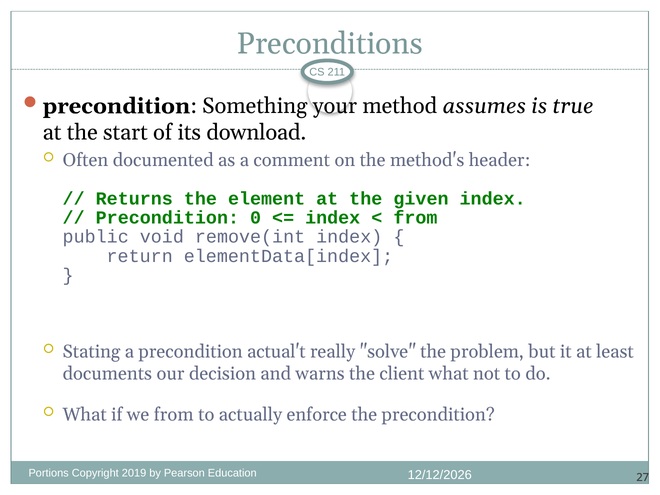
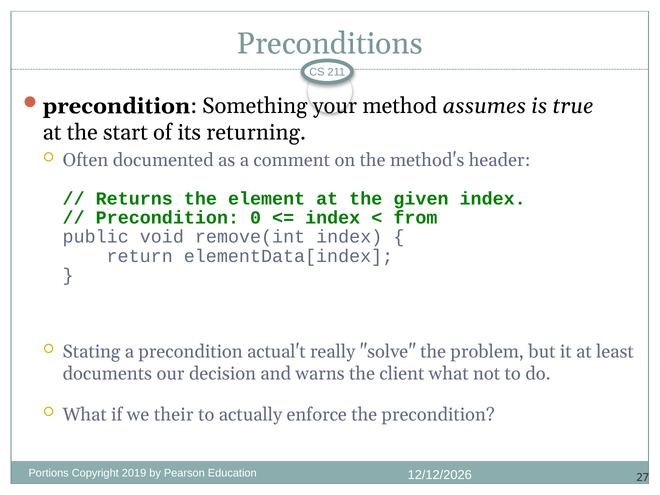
download: download -> returning (256, 132)
we from: from -> their (174, 415)
